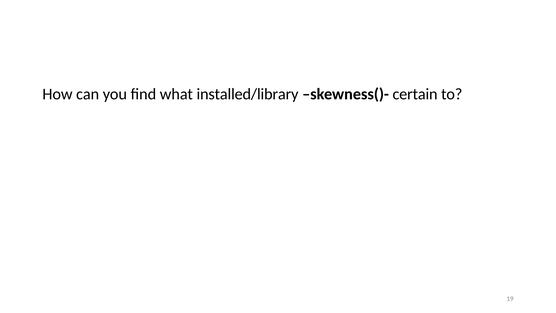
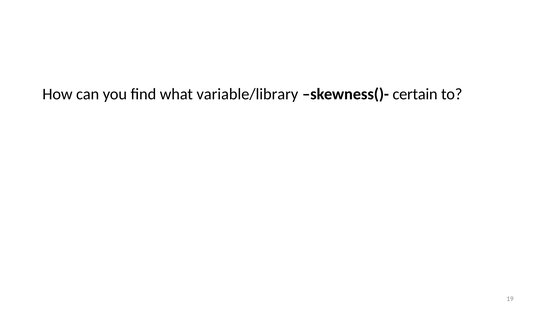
installed/library: installed/library -> variable/library (247, 94)
